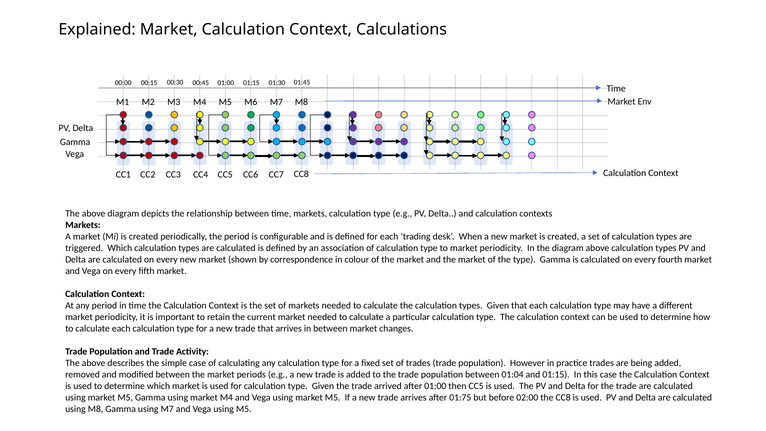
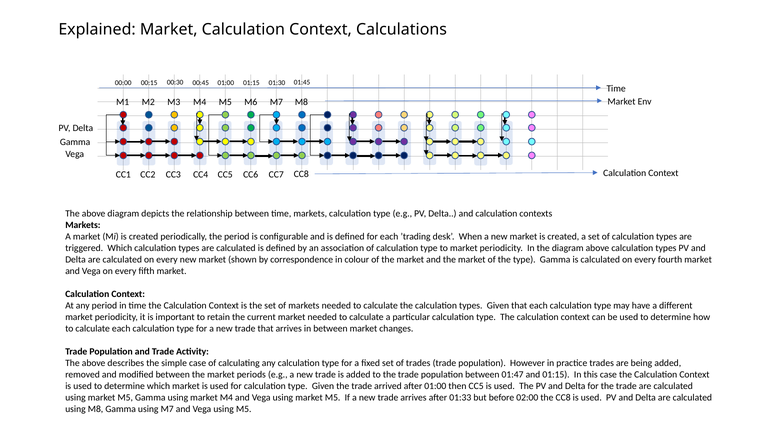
01:04: 01:04 -> 01:47 (513, 375)
01:75: 01:75 -> 01:33 (460, 397)
